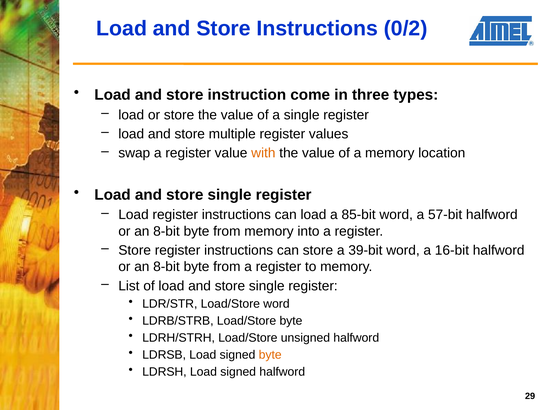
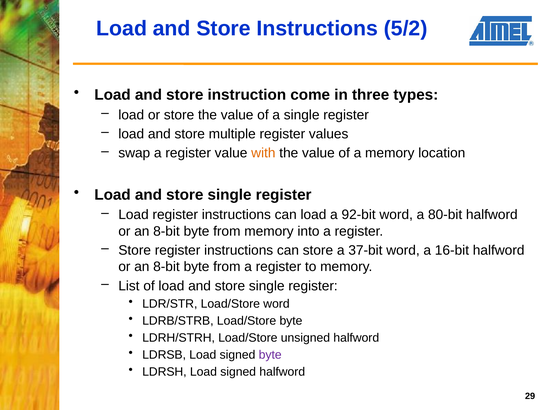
0/2: 0/2 -> 5/2 (406, 28)
85-bit: 85-bit -> 92-bit (359, 215)
57-bit: 57-bit -> 80-bit (445, 215)
39-bit: 39-bit -> 37-bit (365, 250)
byte colour: orange -> purple (270, 355)
